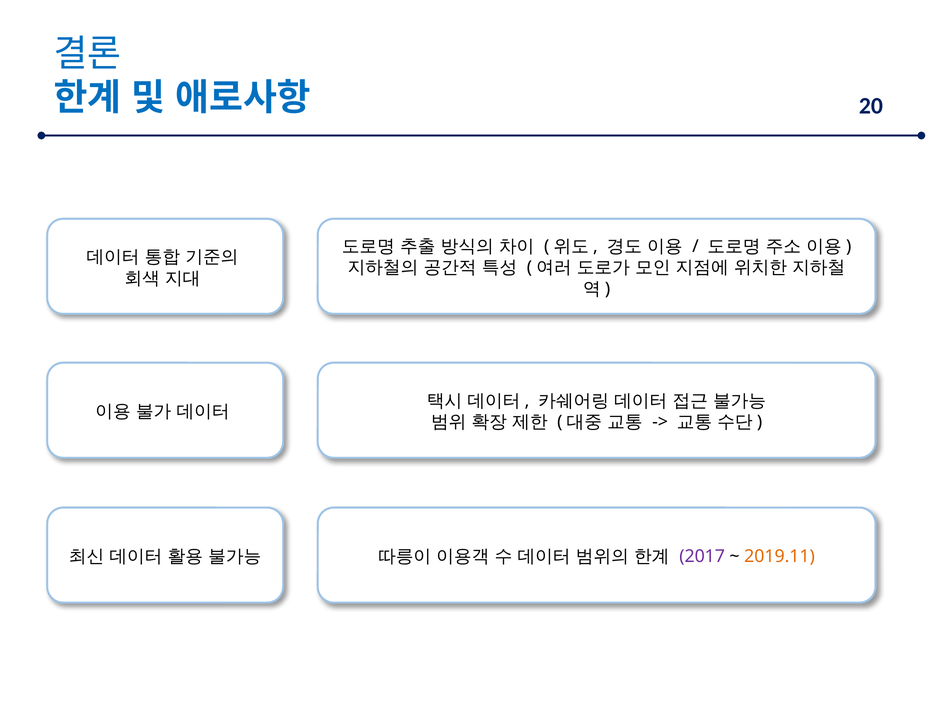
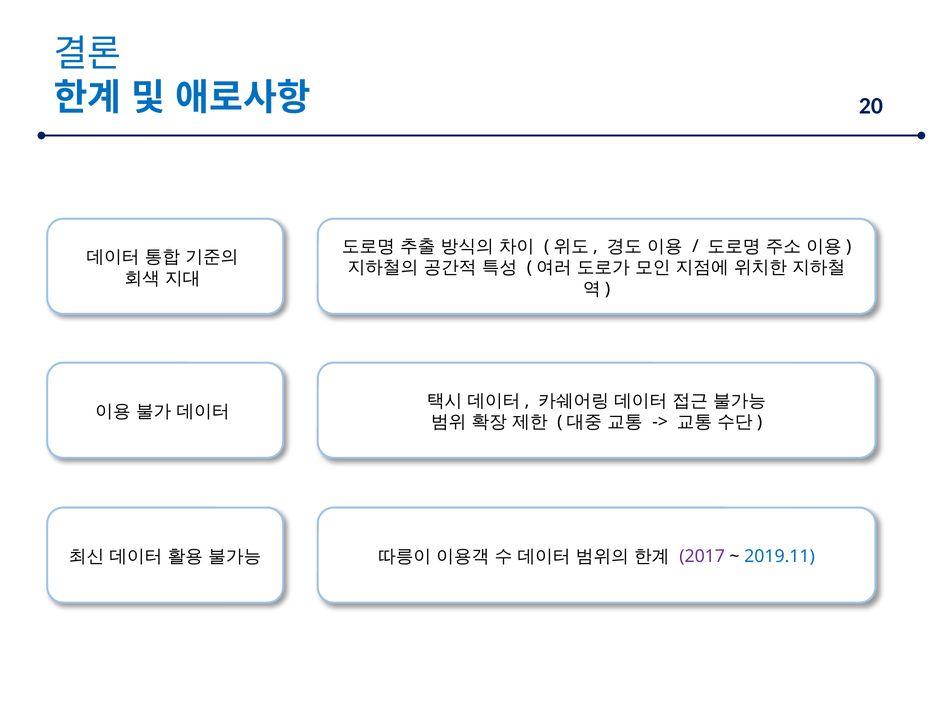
2019.11 colour: orange -> blue (780, 557)
